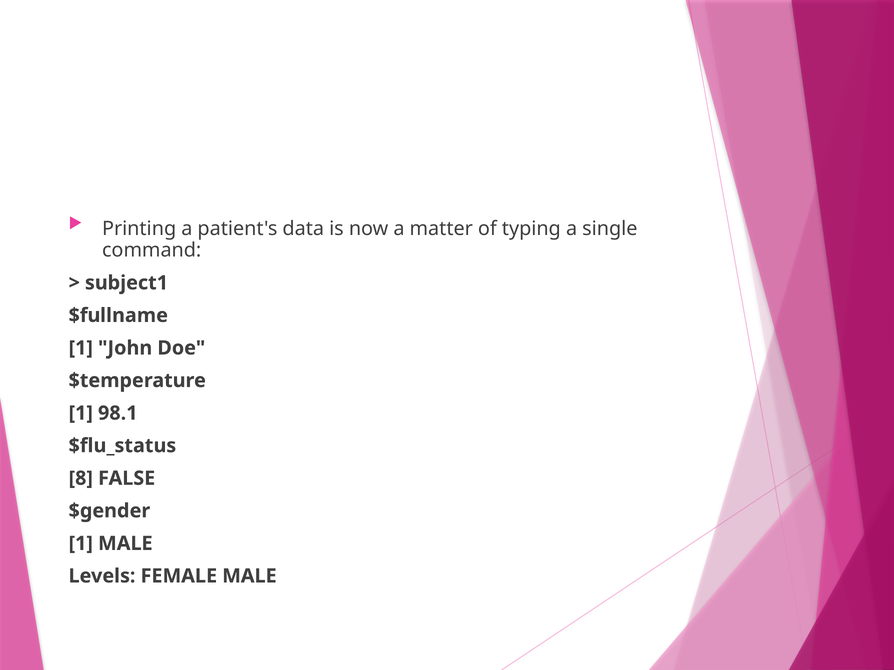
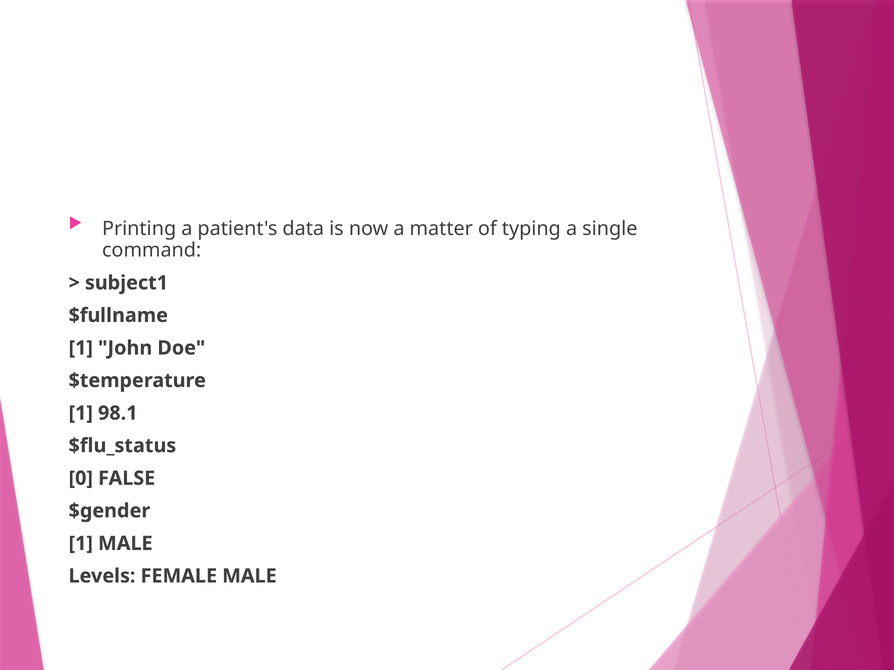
8: 8 -> 0 (81, 479)
